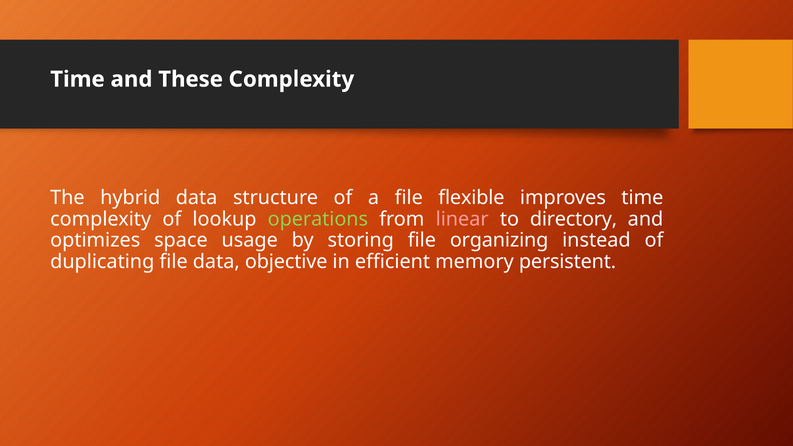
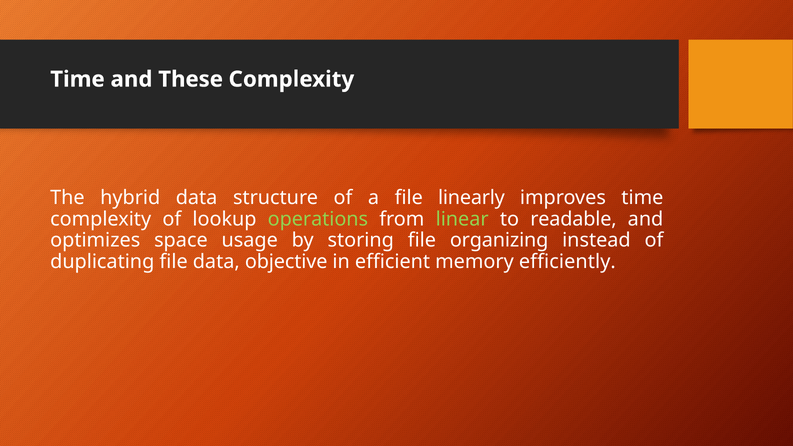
flexible: flexible -> linearly (471, 198)
linear colour: pink -> light green (462, 219)
directory: directory -> readable (573, 219)
persistent: persistent -> efficiently (567, 262)
